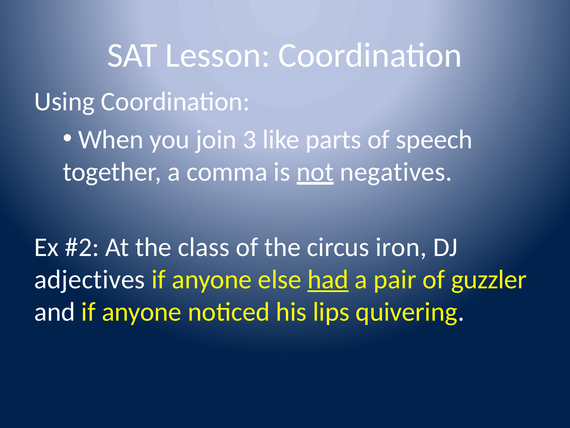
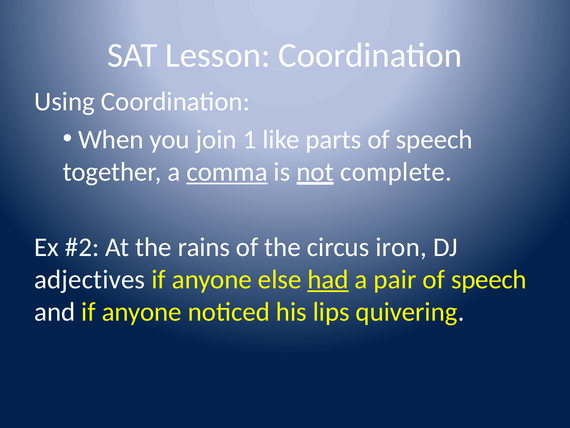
3: 3 -> 1 (250, 139)
comma underline: none -> present (227, 172)
negatives: negatives -> complete (396, 172)
class: class -> rains (204, 247)
guzzler: guzzler -> speech (489, 279)
